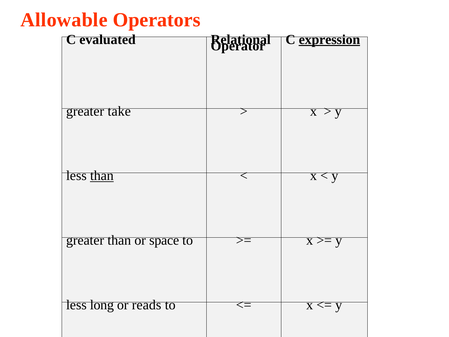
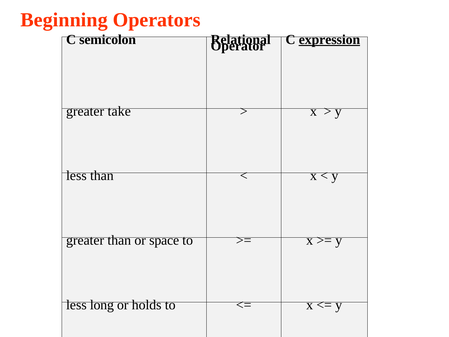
Allowable: Allowable -> Beginning (64, 20)
evaluated: evaluated -> semicolon (108, 40)
than underline: present -> none (102, 176)
reads: reads -> holds (147, 305)
